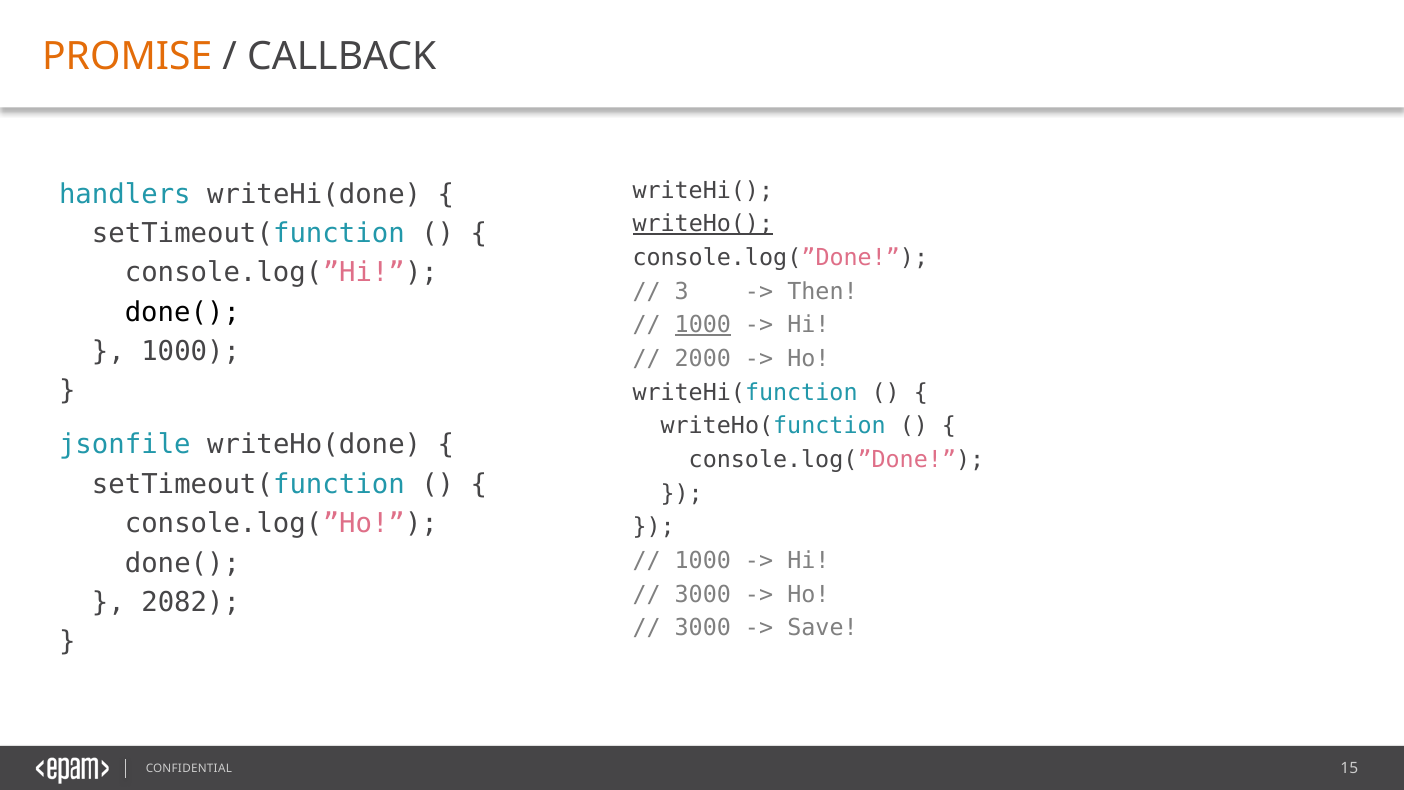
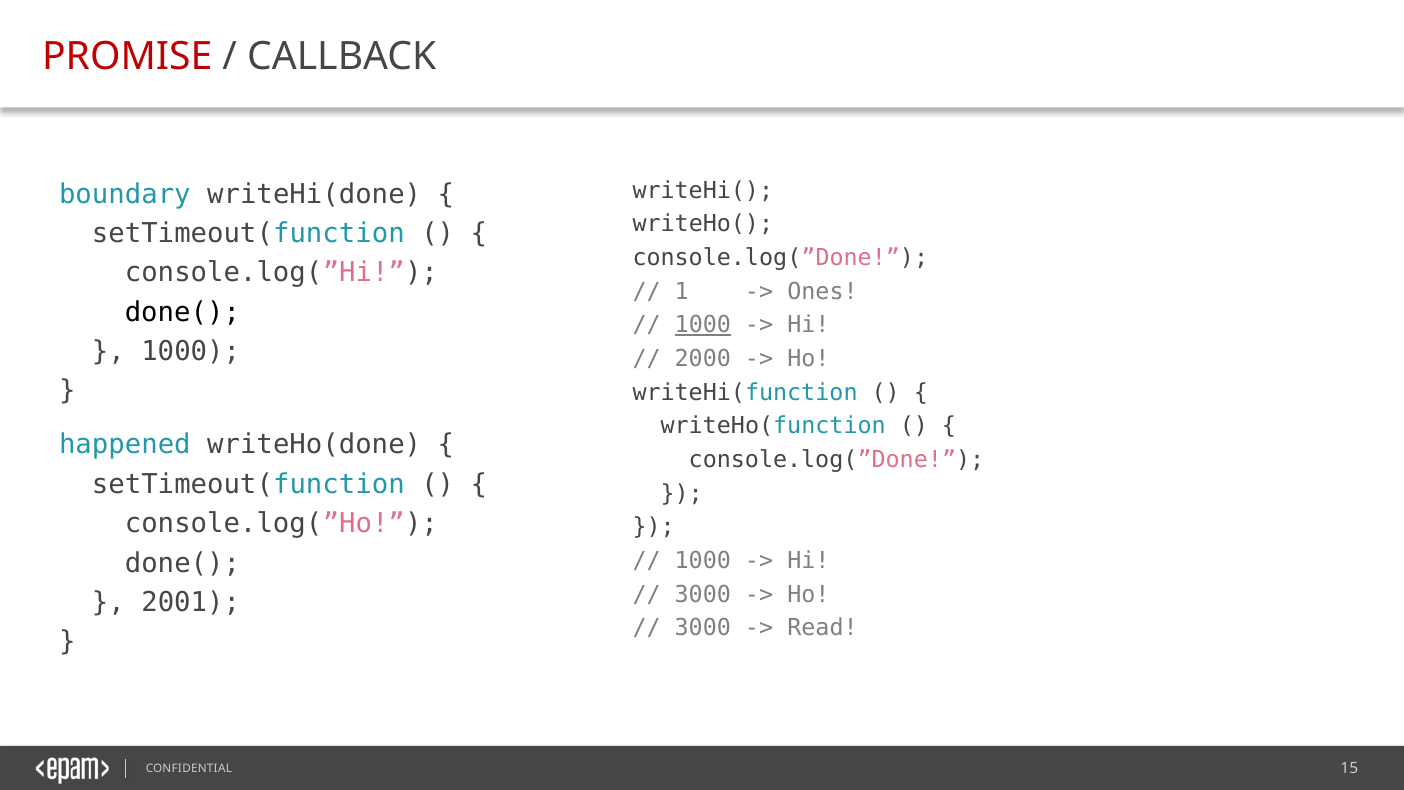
PROMISE colour: orange -> red (127, 56)
handlers: handlers -> boundary (125, 194)
writeHo( underline: present -> none (703, 224)
3: 3 -> 1 (682, 291)
Then: Then -> Ones (822, 291)
jsonfile: jsonfile -> happened (125, 445)
2082: 2082 -> 2001 (191, 602)
Save: Save -> Read (822, 628)
